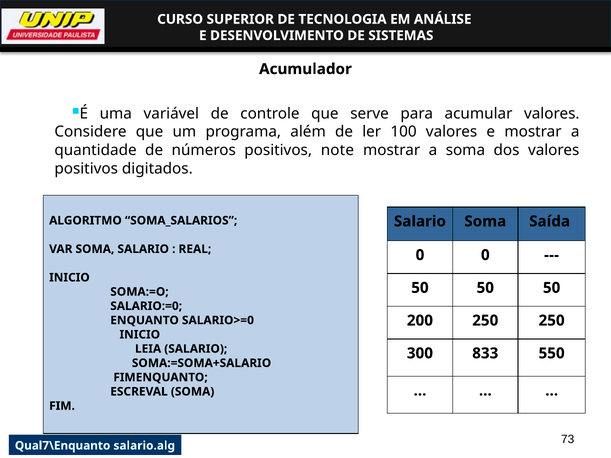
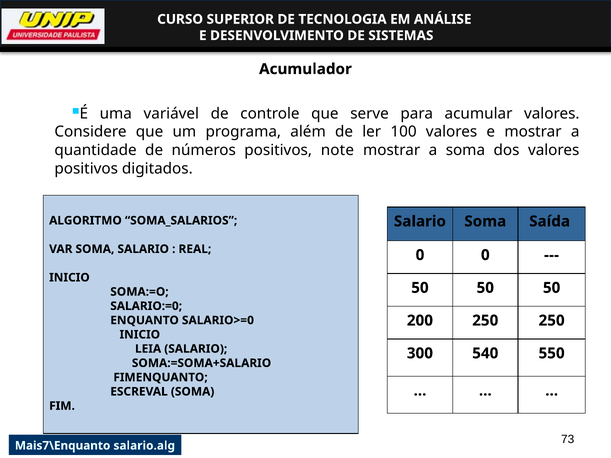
833: 833 -> 540 (485, 353)
Qual7\Enquanto: Qual7\Enquanto -> Mais7\Enquanto (63, 446)
